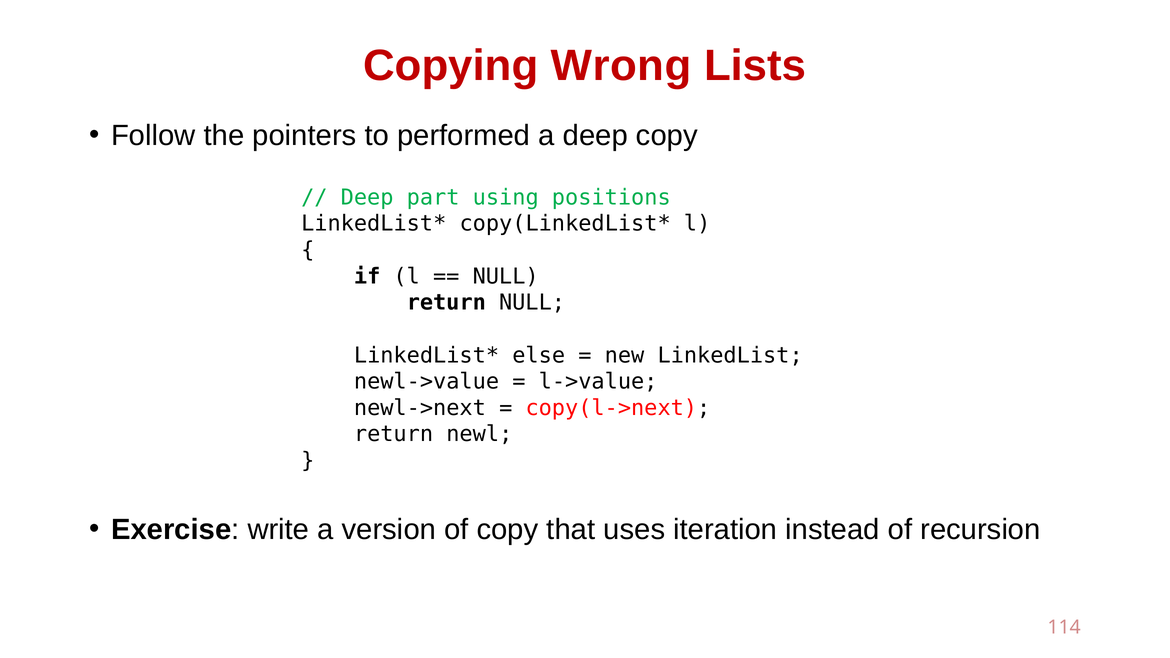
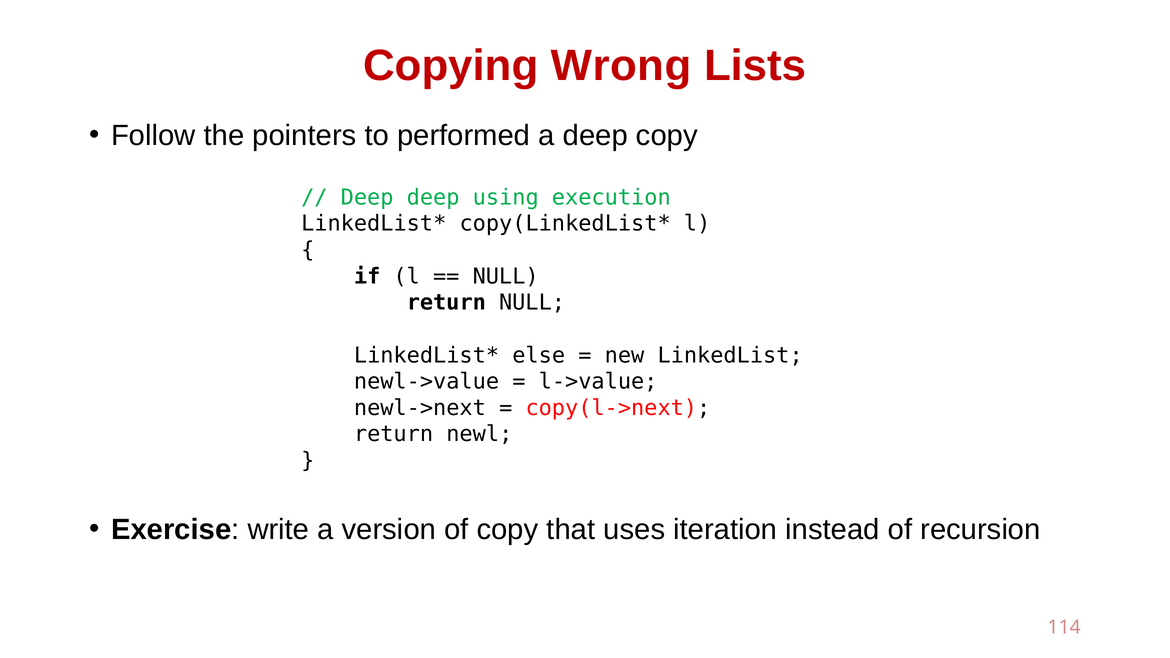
Deep part: part -> deep (433, 197)
positions: positions -> execution (611, 197)
